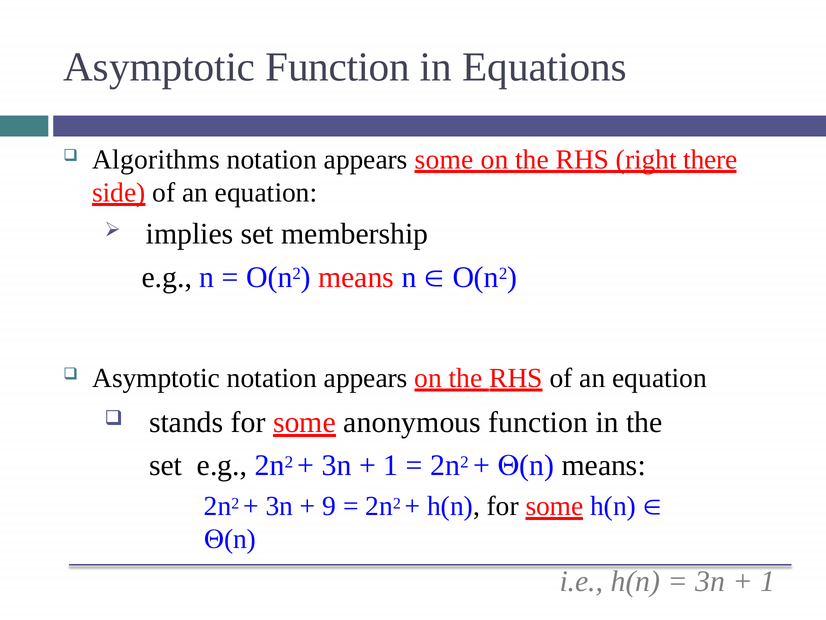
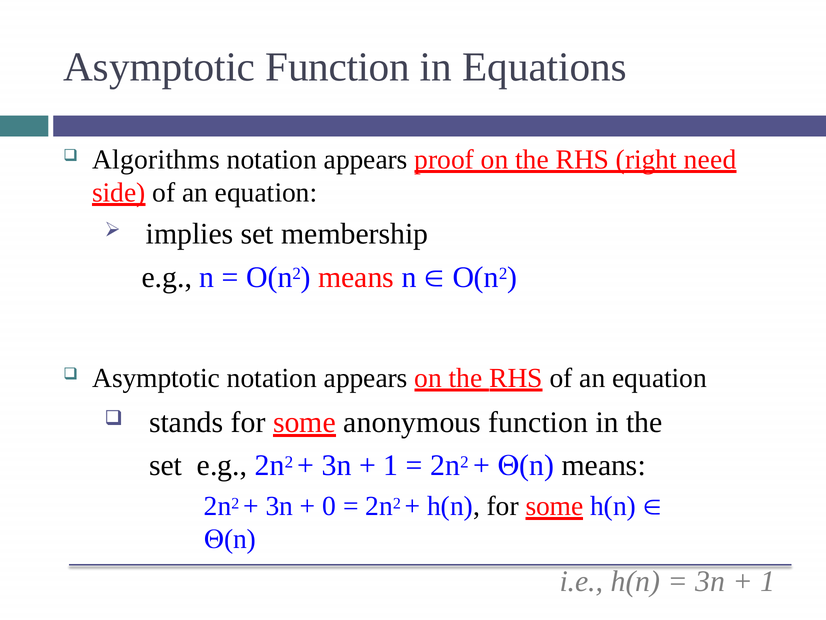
appears some: some -> proof (444, 159)
there: there -> need (710, 159)
9: 9 -> 0 (329, 506)
